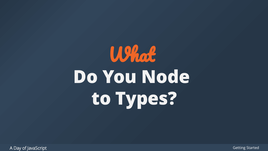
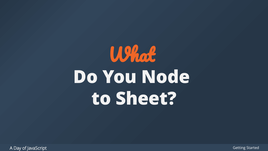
Types: Types -> Sheet (146, 99)
